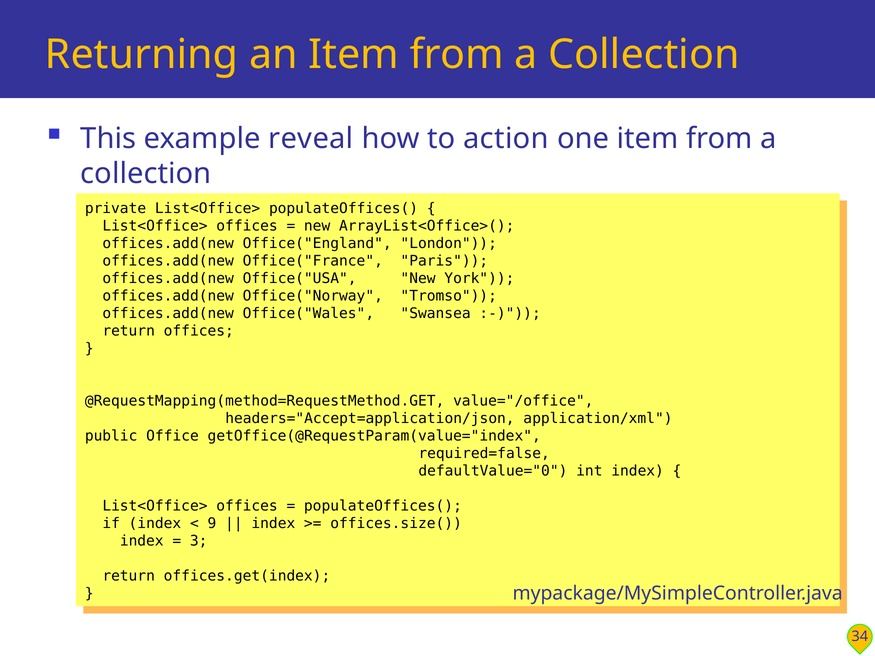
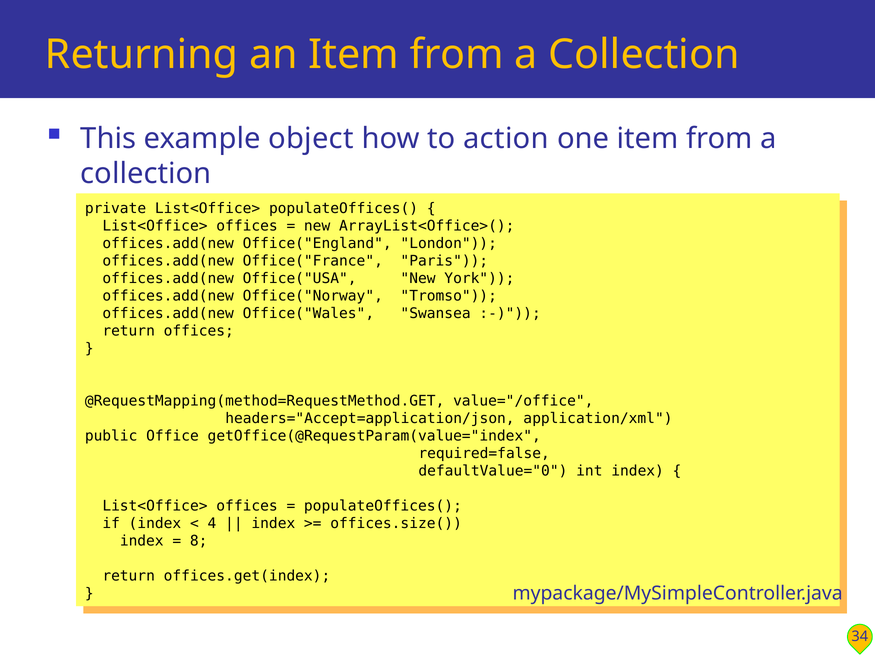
reveal: reveal -> object (311, 138)
9: 9 -> 4 (212, 523)
3: 3 -> 8 (199, 541)
